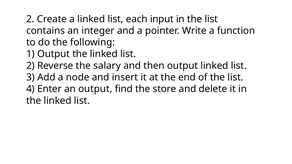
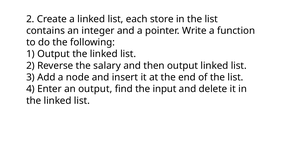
input: input -> store (162, 19)
store: store -> input (165, 89)
